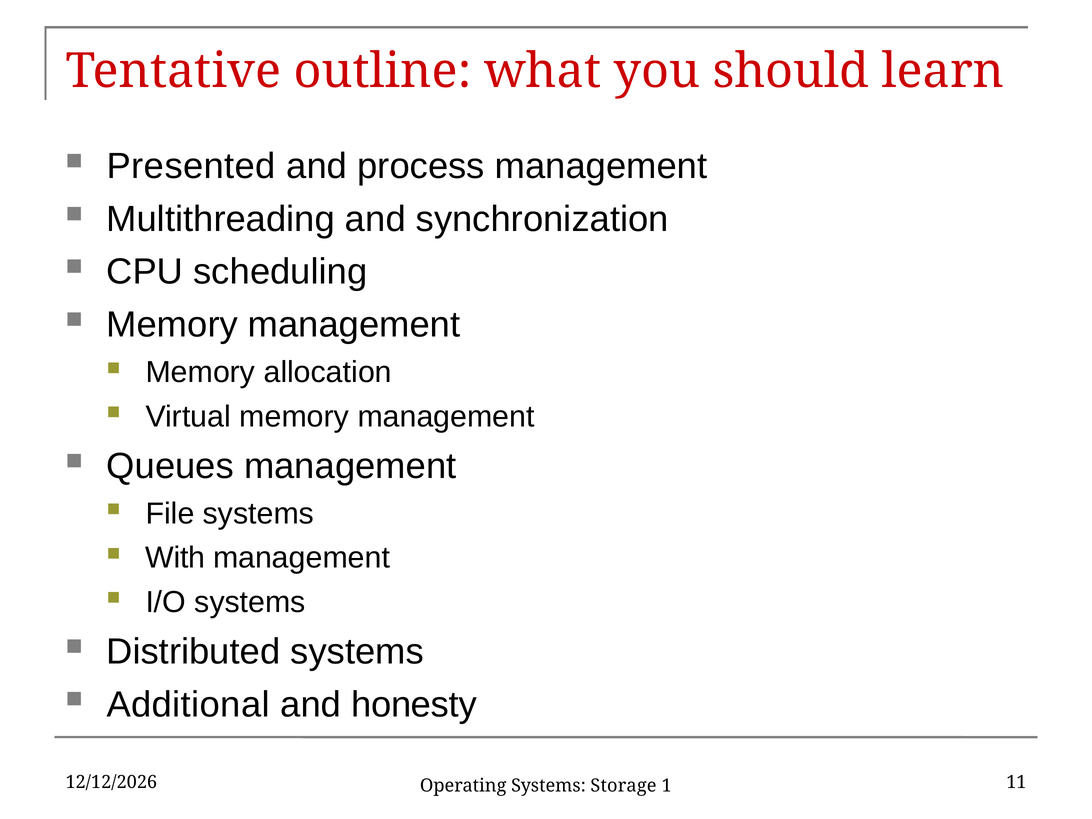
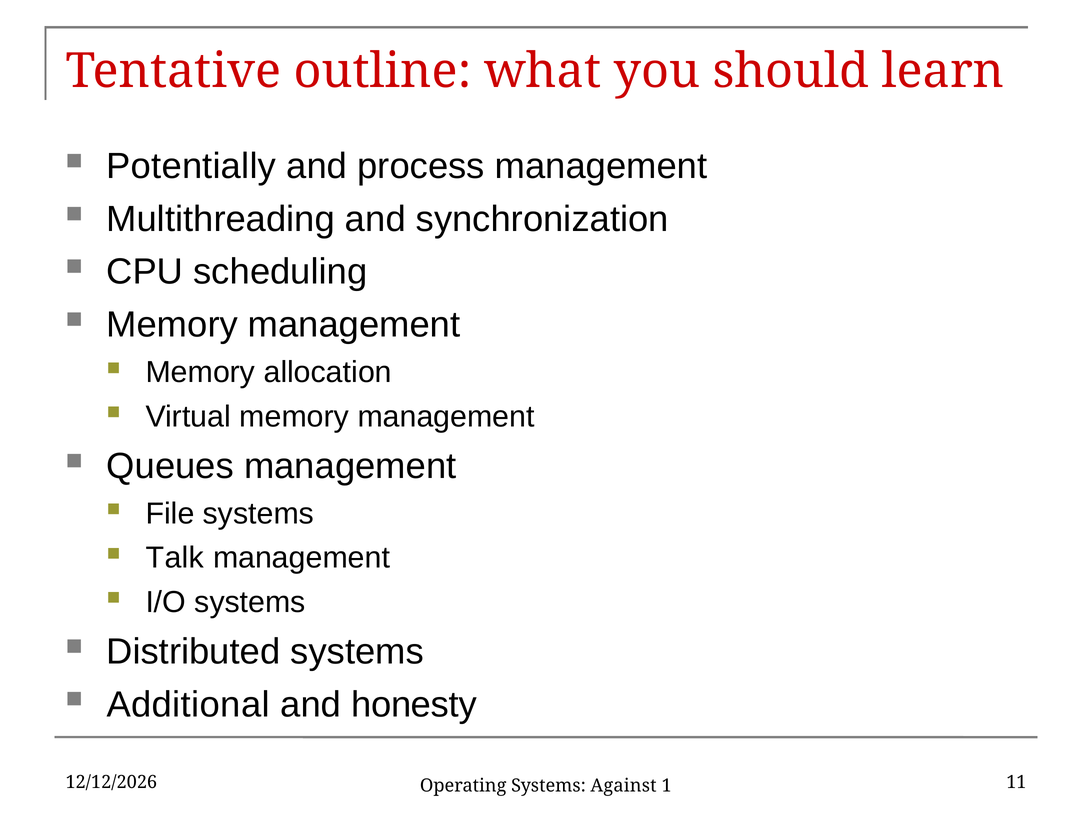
Presented: Presented -> Potentially (191, 166)
With: With -> Talk (175, 558)
Storage: Storage -> Against (624, 786)
